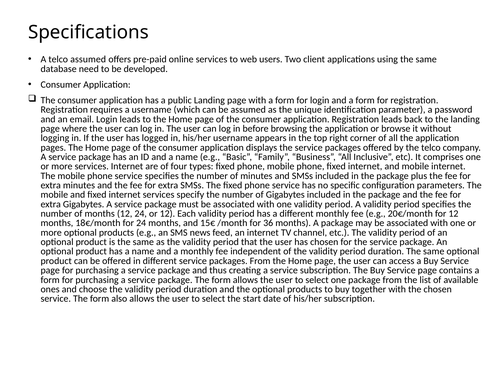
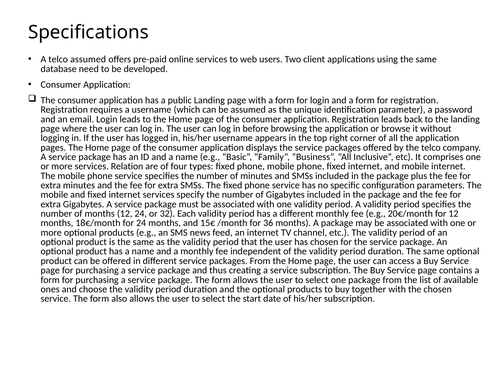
services Internet: Internet -> Relation (127, 167)
or 12: 12 -> 32 (167, 214)
